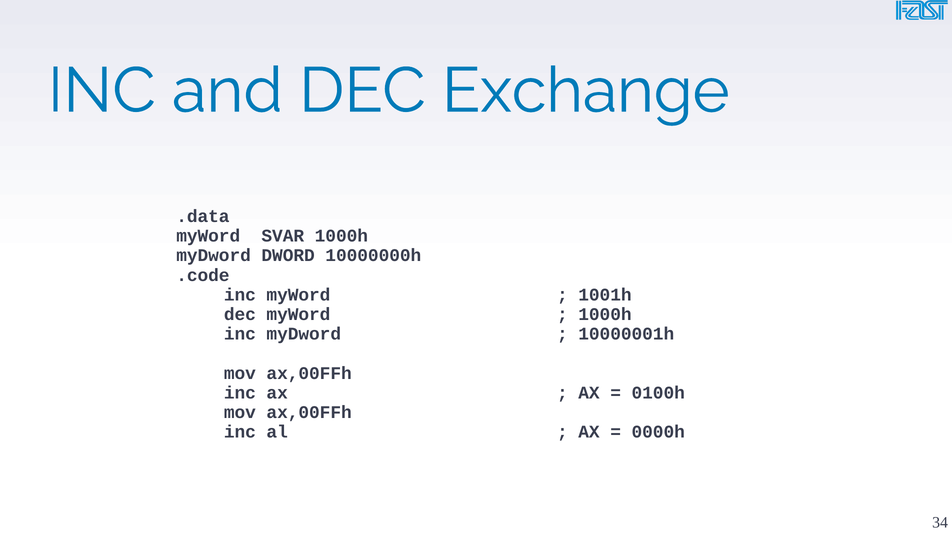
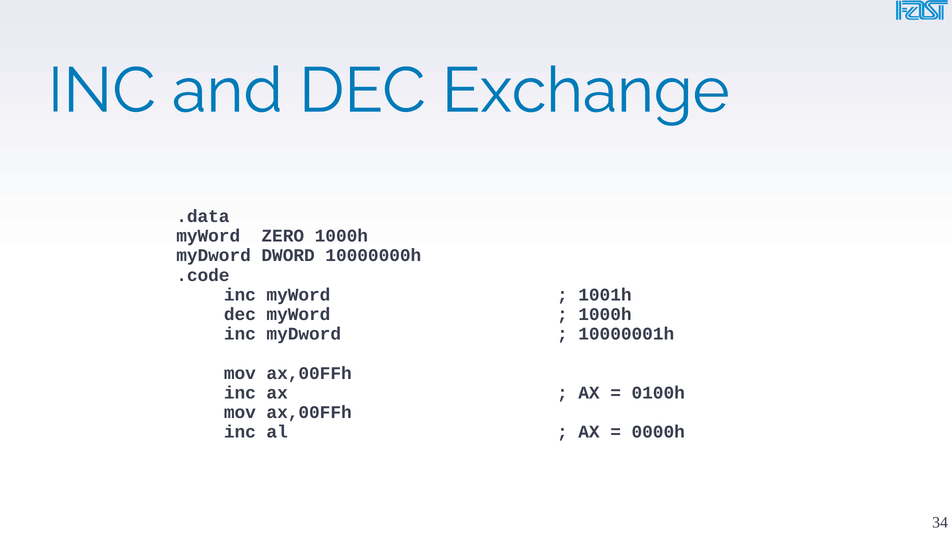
SVAR: SVAR -> ZERO (283, 236)
